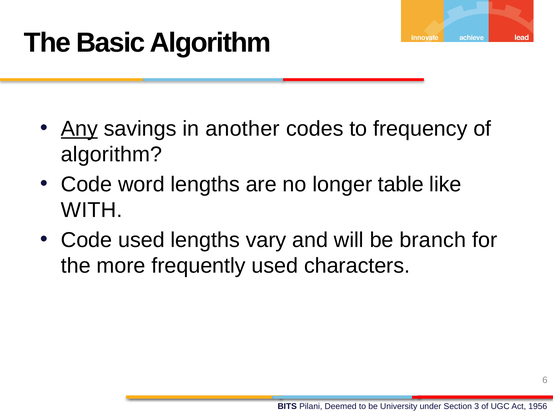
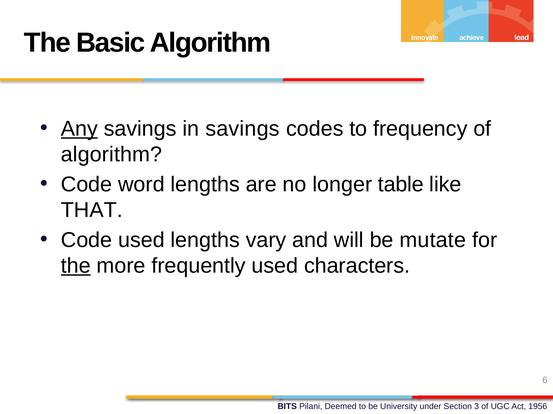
in another: another -> savings (243, 129)
WITH: WITH -> THAT (92, 210)
branch: branch -> mutate (433, 241)
the underline: none -> present (76, 266)
